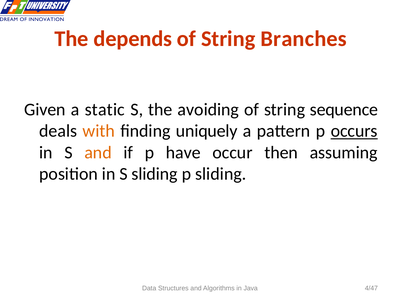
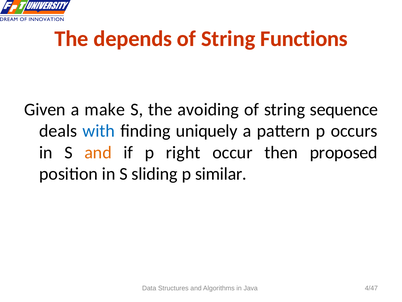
Branches: Branches -> Functions (304, 39)
static: static -> make (105, 109)
with colour: orange -> blue (99, 131)
occurs underline: present -> none (354, 131)
have: have -> right (183, 152)
assuming: assuming -> proposed (344, 152)
p sliding: sliding -> similar (221, 174)
